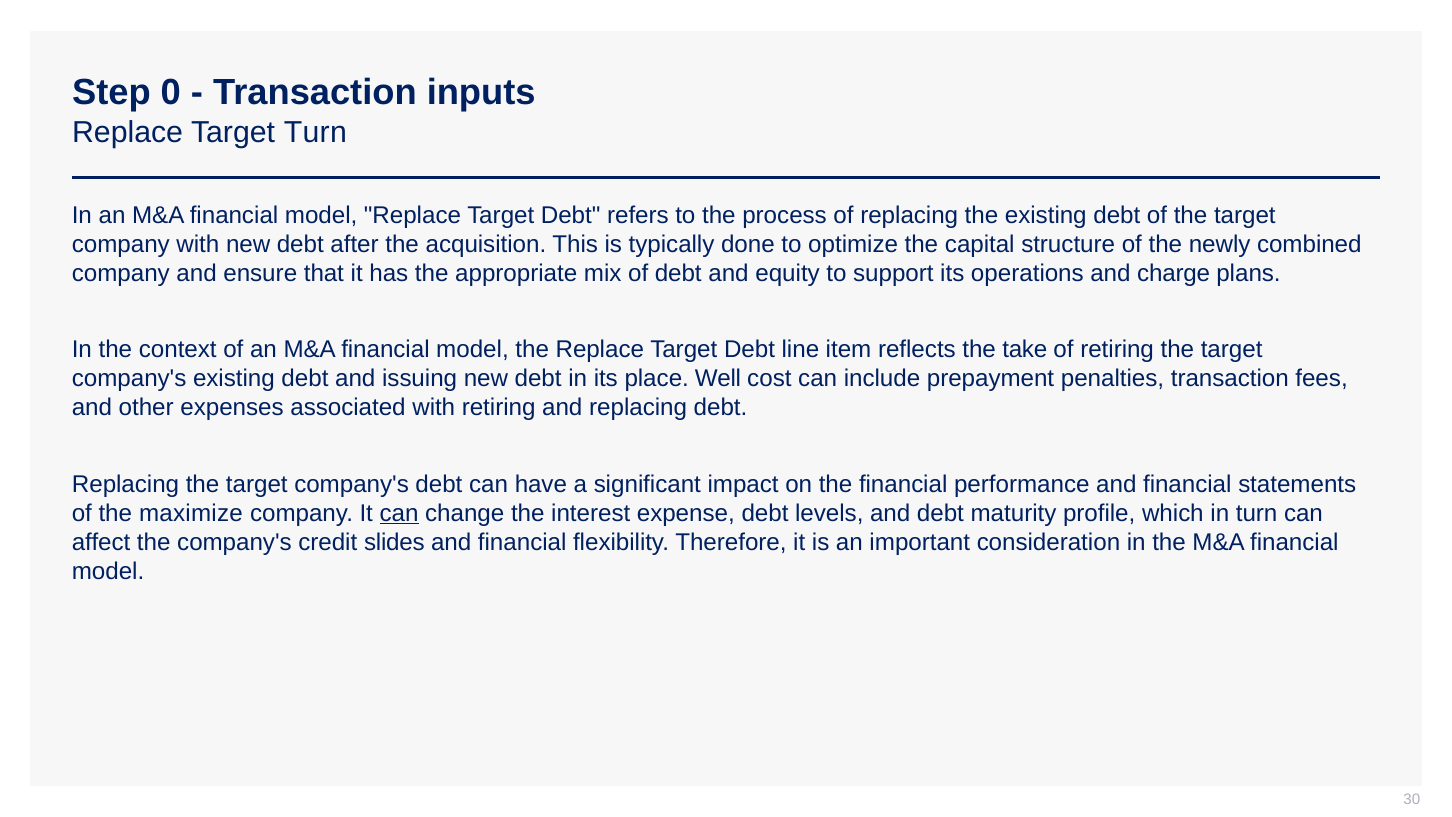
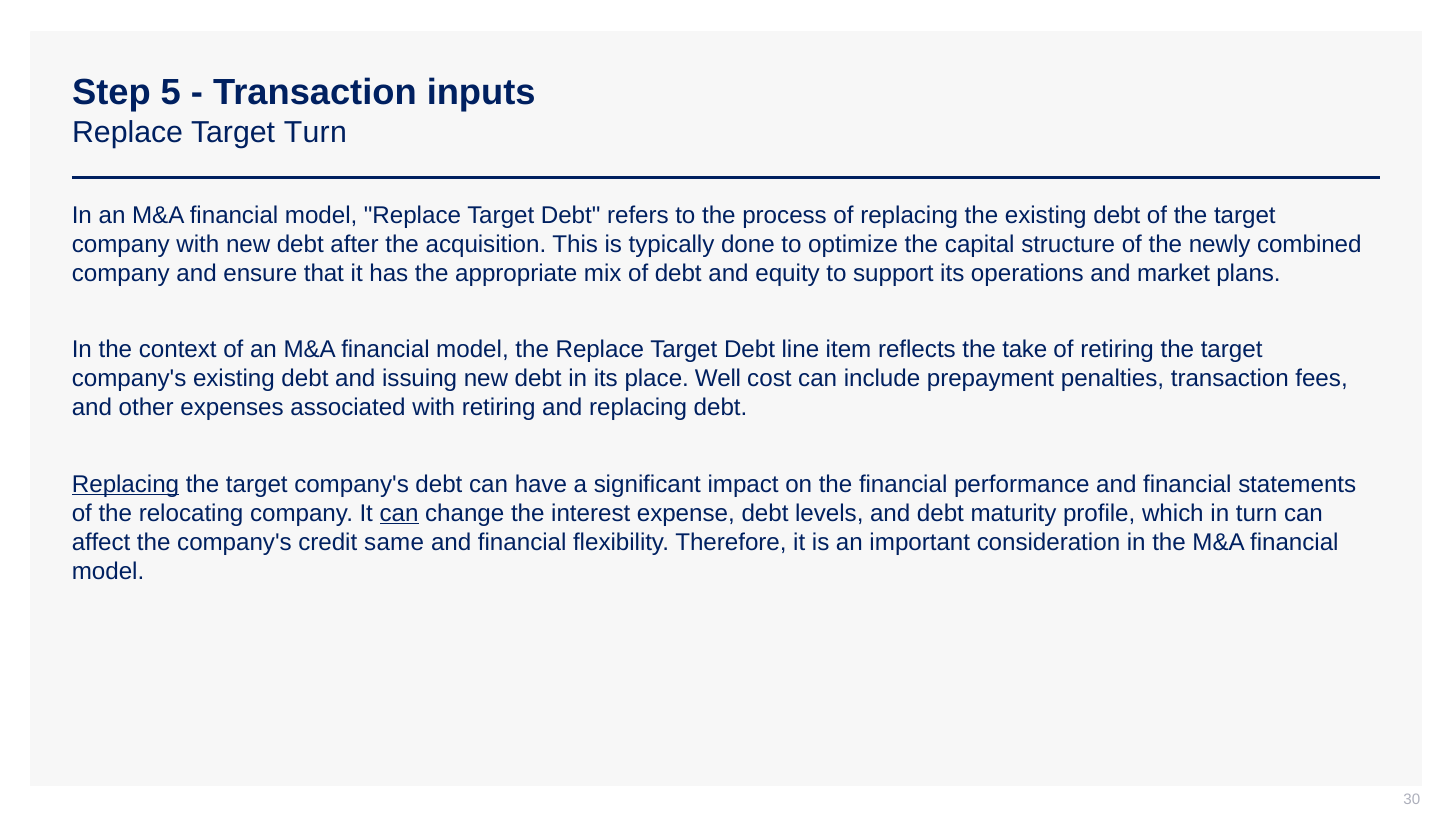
0: 0 -> 5 (171, 93)
charge: charge -> market (1174, 274)
Replacing underline: none -> present (126, 484)
maximize: maximize -> relocating (191, 513)
slides: slides -> same (394, 542)
